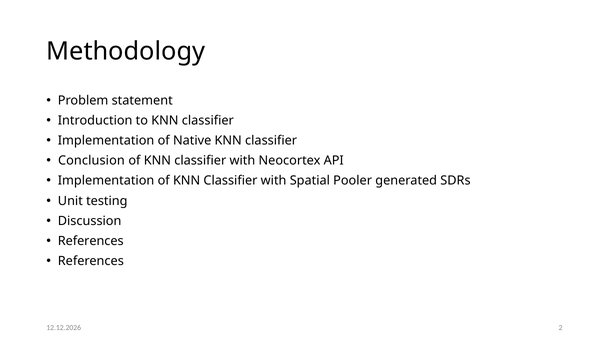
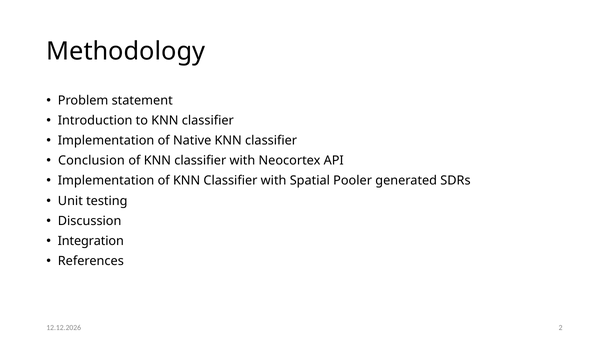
References: References -> Integration (91, 241)
